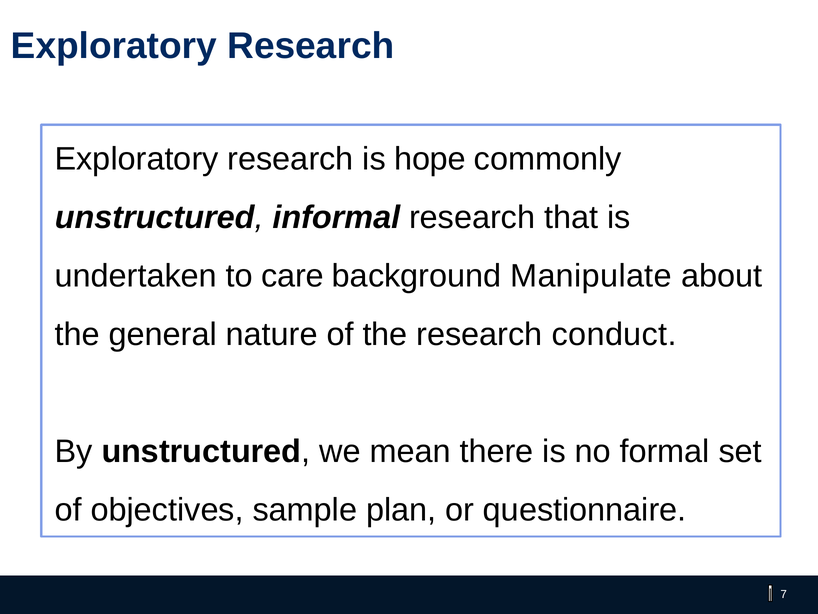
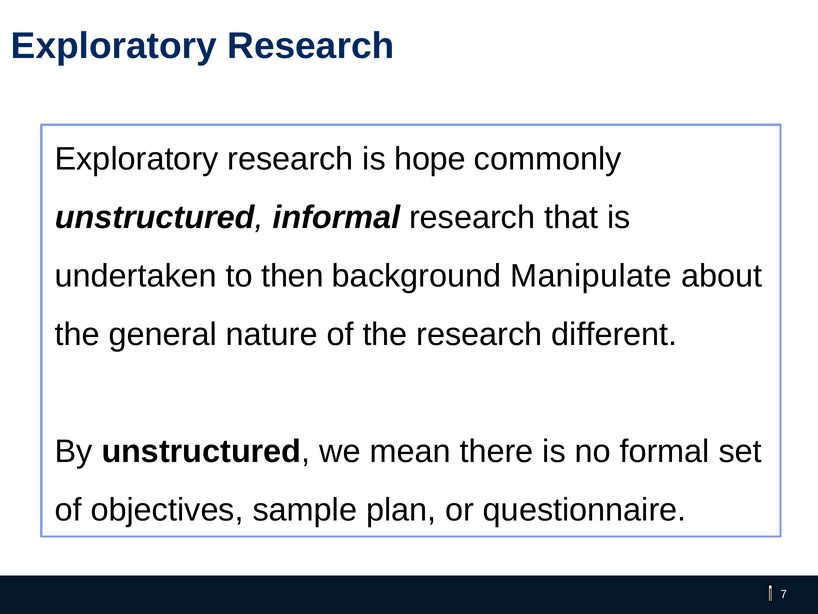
care: care -> then (292, 276)
conduct: conduct -> different (614, 334)
